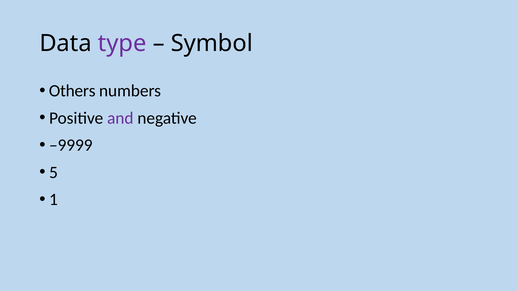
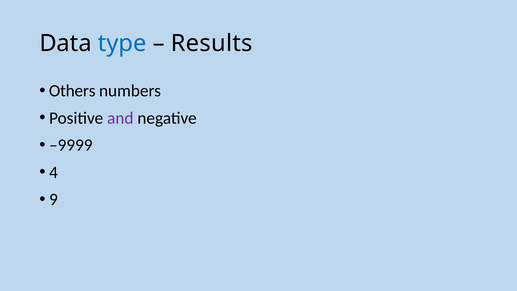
type colour: purple -> blue (122, 43)
Symbol: Symbol -> Results (212, 43)
5: 5 -> 4 (53, 172)
1: 1 -> 9 (53, 199)
